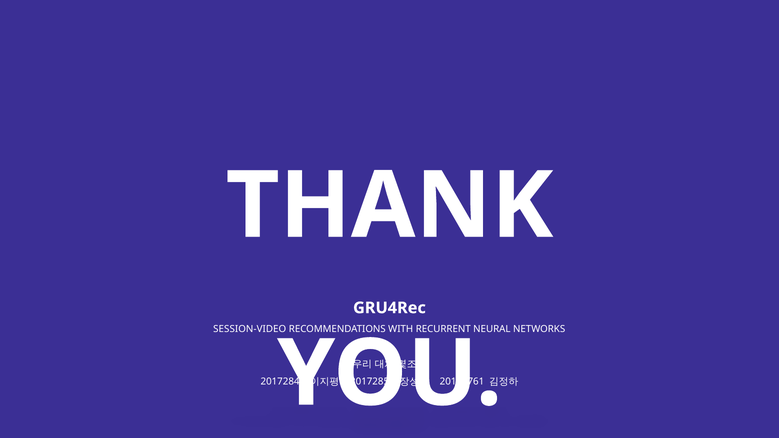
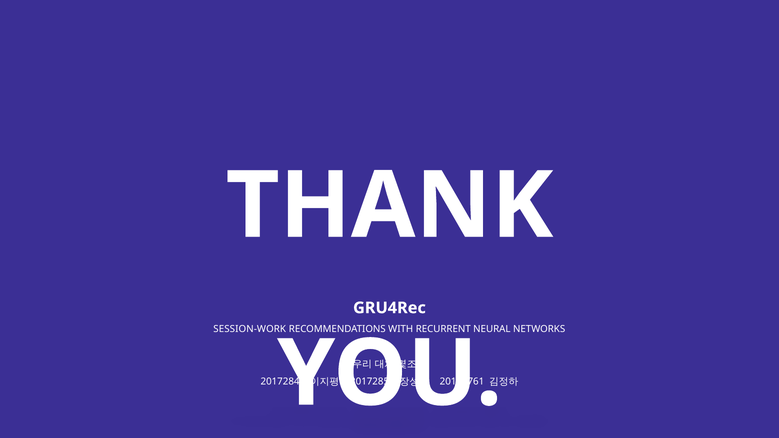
SESSION-VIDEO: SESSION-VIDEO -> SESSION-WORK (250, 329)
